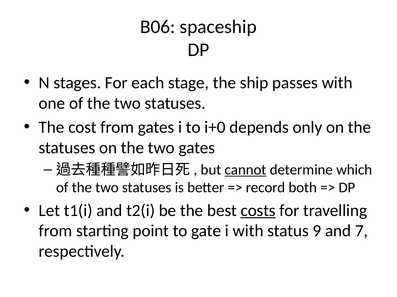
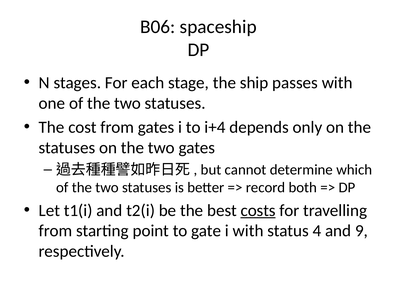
i+0: i+0 -> i+4 (215, 127)
cannot underline: present -> none (246, 170)
9: 9 -> 4 (317, 231)
7: 7 -> 9 (362, 231)
